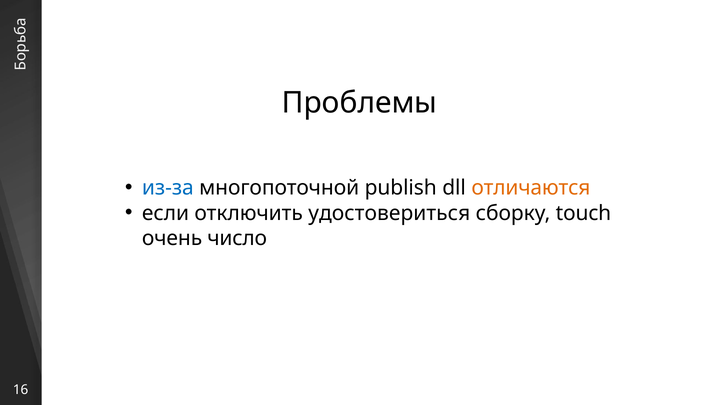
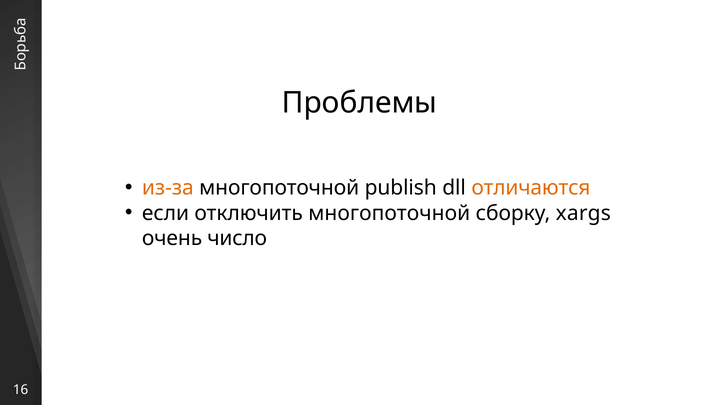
из-за colour: blue -> orange (168, 188)
отключить удостовериться: удостовериться -> многопоточной (389, 213)
touch: touch -> xargs (583, 213)
